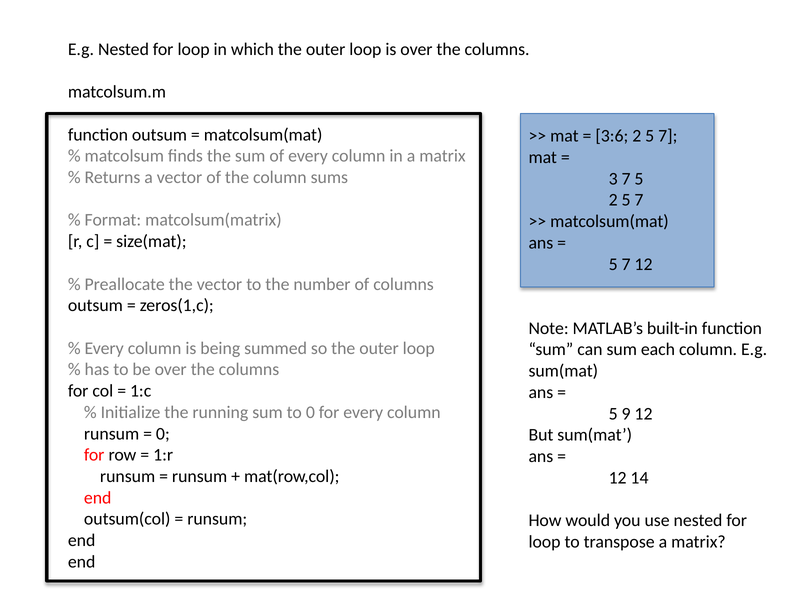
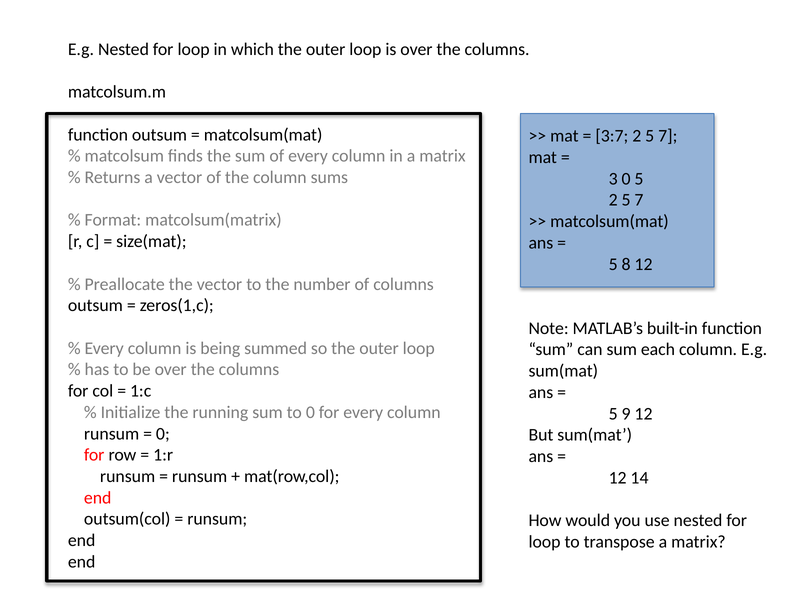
3:6: 3:6 -> 3:7 (612, 136)
3 7: 7 -> 0 (626, 179)
7: 7 -> 8 (626, 264)
